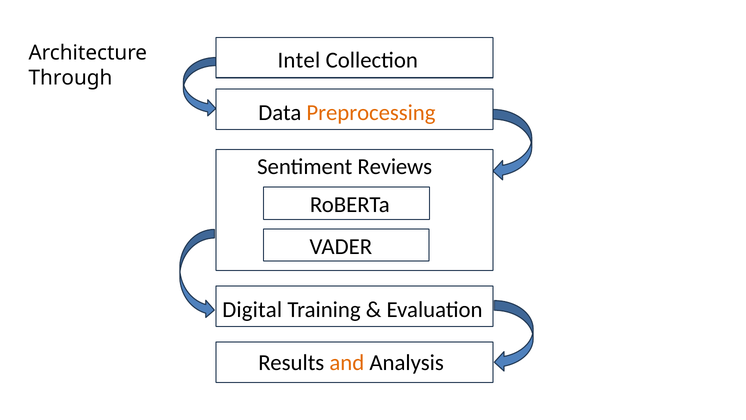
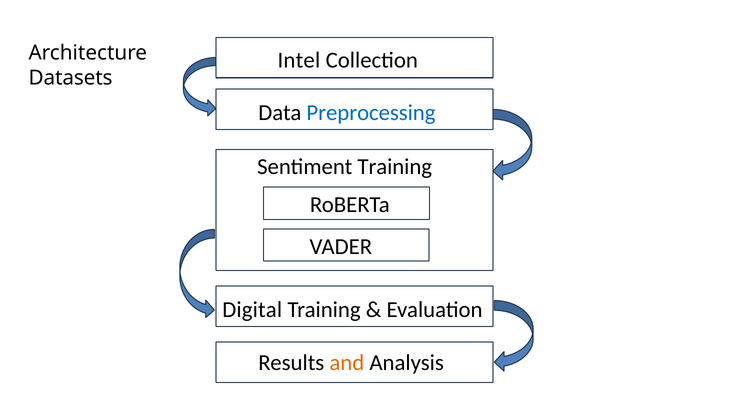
Through: Through -> Datasets (71, 78)
Preprocessing colour: orange -> blue (371, 113)
Sentiment Reviews: Reviews -> Training (395, 166)
